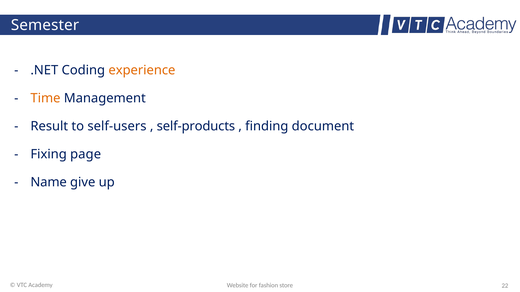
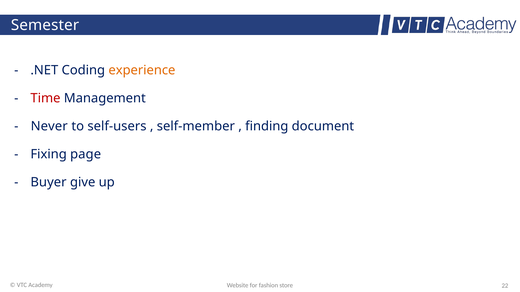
Time colour: orange -> red (45, 98)
Result: Result -> Never (49, 126)
self-products: self-products -> self-member (196, 126)
Name: Name -> Buyer (49, 183)
